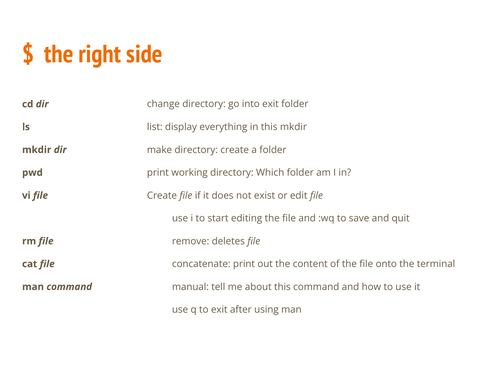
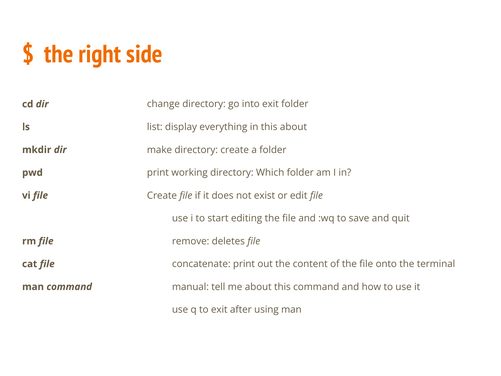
this mkdir: mkdir -> about (293, 127)
